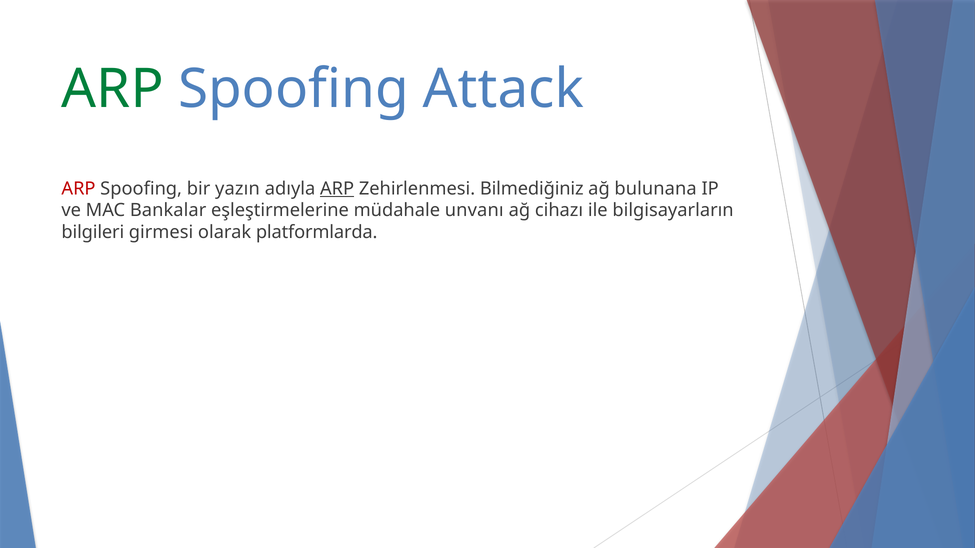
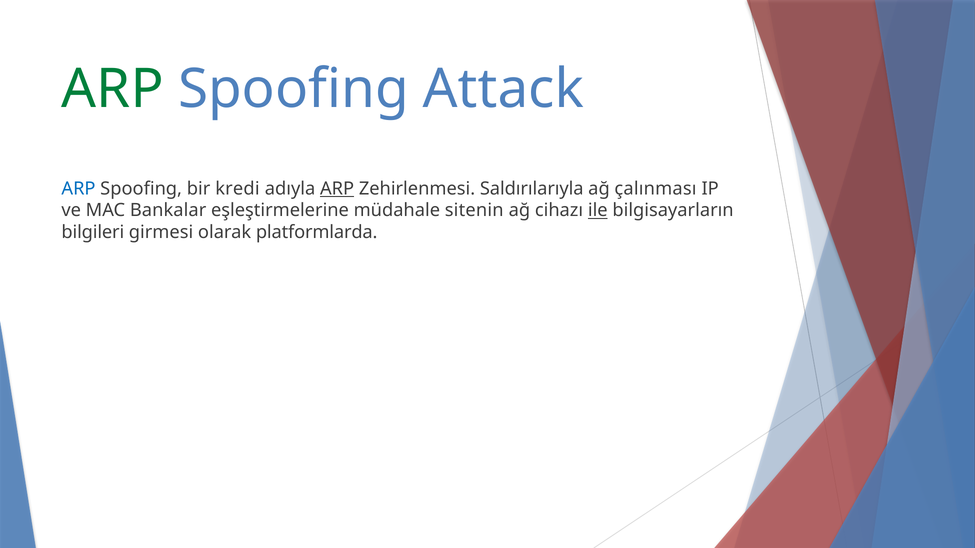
ARP colour: red -> blue (79, 189)
yazın: yazın -> kredi (237, 189)
Bilmediğiniz: Bilmediğiniz -> Saldırılarıyla (532, 189)
bulunana: bulunana -> çalınması (656, 189)
unvanı: unvanı -> sitenin (474, 211)
ile underline: none -> present (598, 211)
